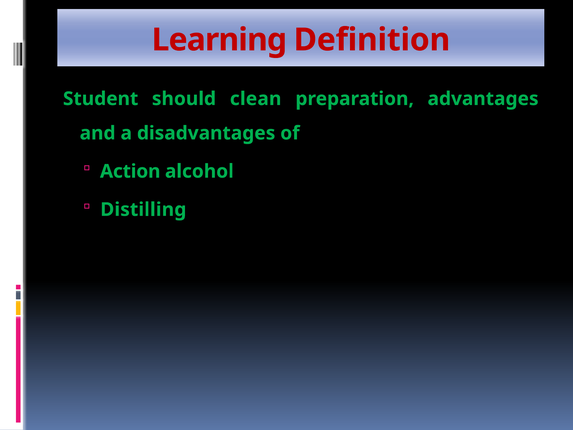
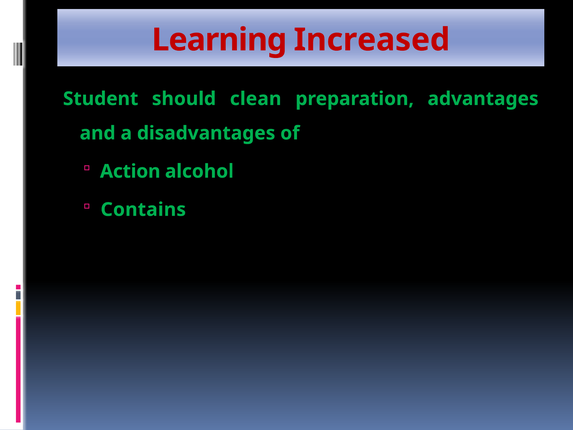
Definition: Definition -> Increased (372, 40)
Distilling: Distilling -> Contains (143, 209)
